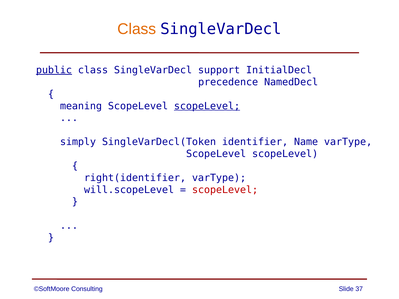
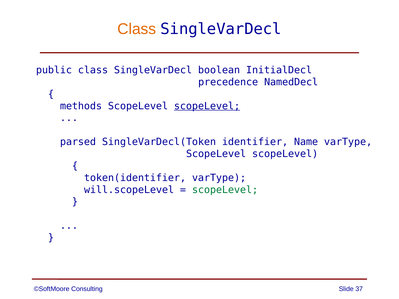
public underline: present -> none (54, 70)
support: support -> boolean (219, 70)
meaning: meaning -> methods (81, 106)
simply: simply -> parsed (78, 142)
right(identifier: right(identifier -> token(identifier (135, 178)
scopeLevel colour: red -> green (225, 190)
